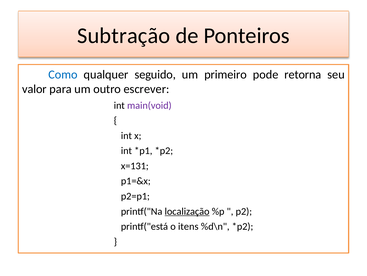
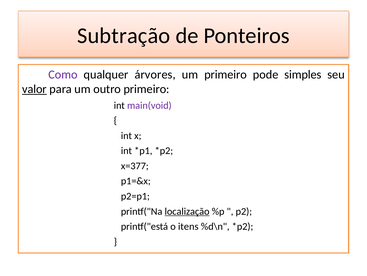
Como colour: blue -> purple (63, 74)
seguido: seguido -> árvores (155, 74)
retorna: retorna -> simples (303, 74)
valor underline: none -> present (34, 89)
outro escrever: escrever -> primeiro (147, 89)
x=131: x=131 -> x=377 (135, 166)
